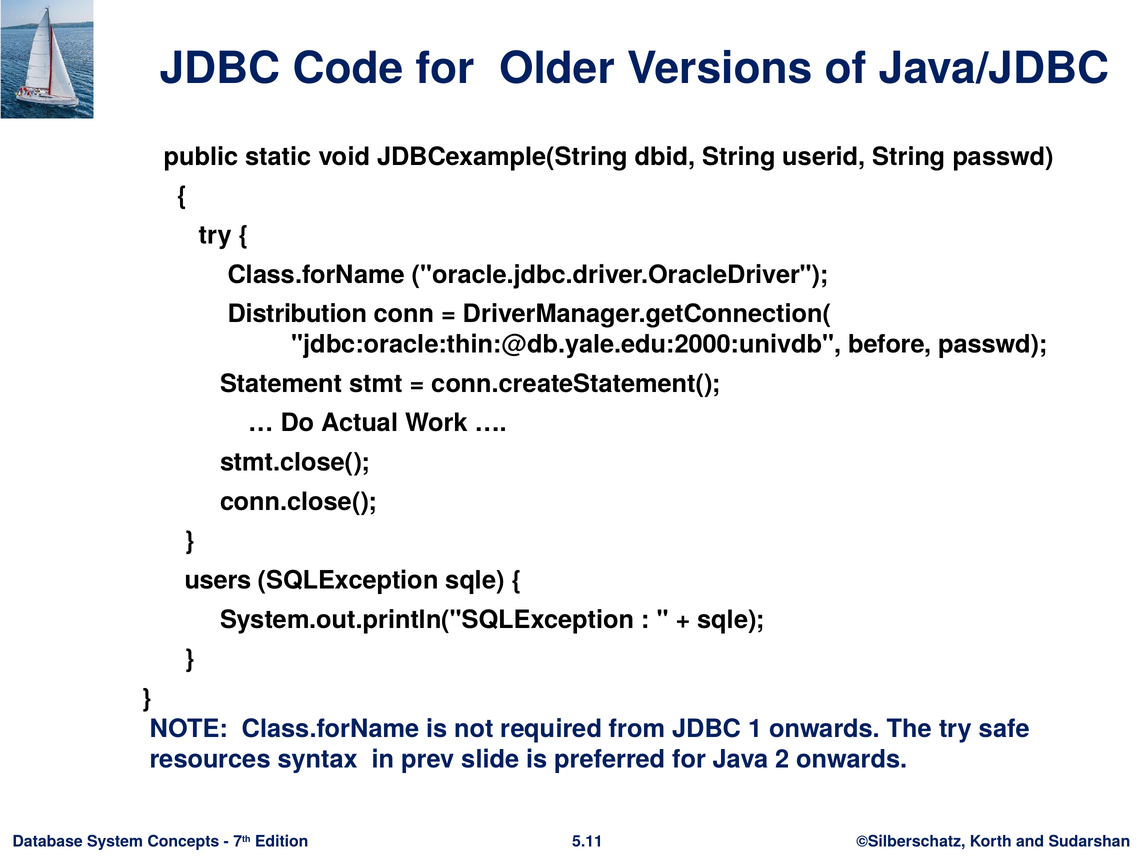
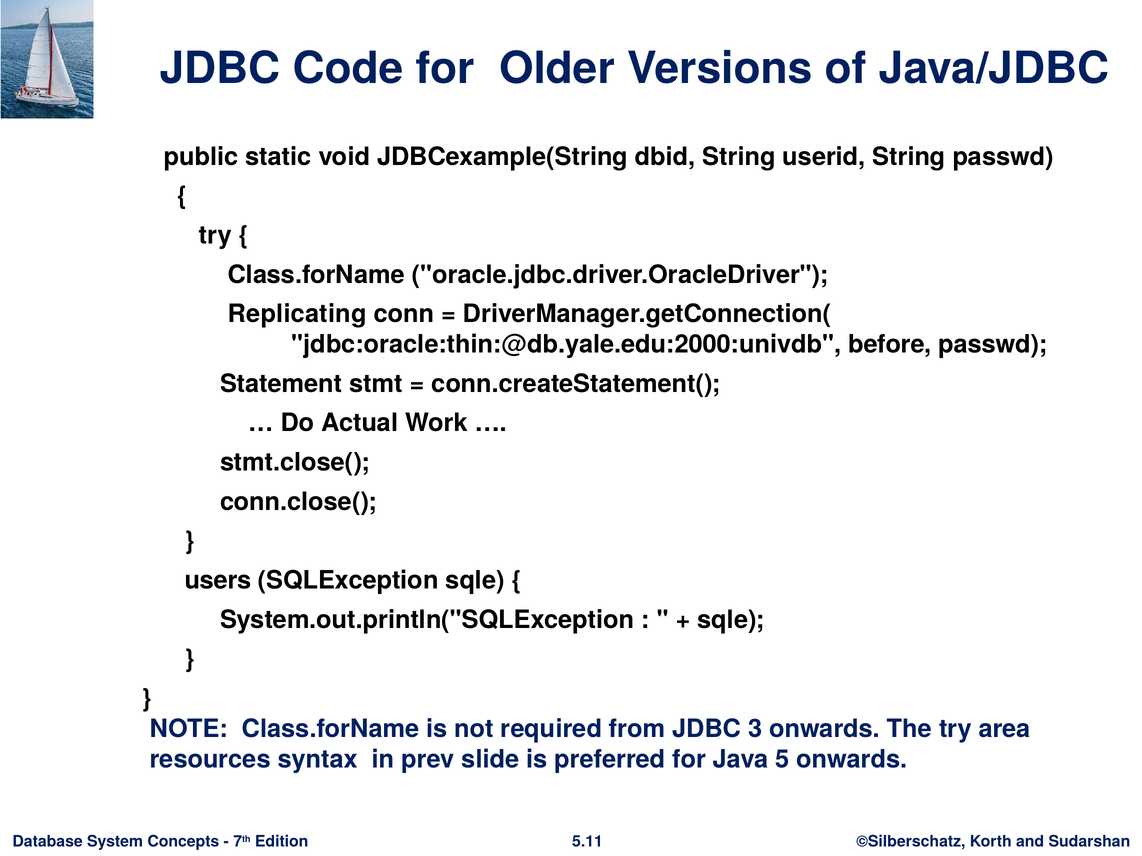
Distribution: Distribution -> Replicating (297, 314)
1: 1 -> 3 (755, 729)
safe: safe -> area (1004, 729)
2: 2 -> 5 (782, 760)
